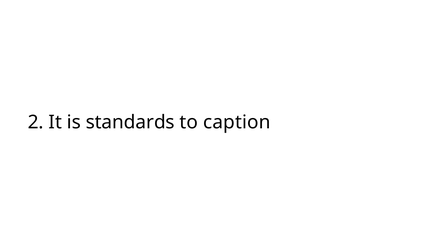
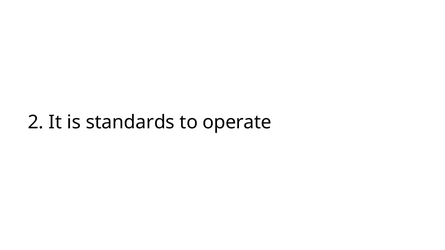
caption: caption -> operate (237, 122)
